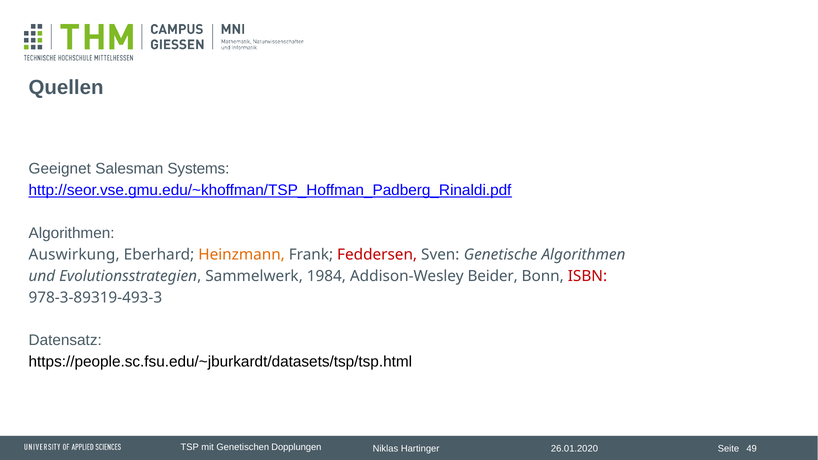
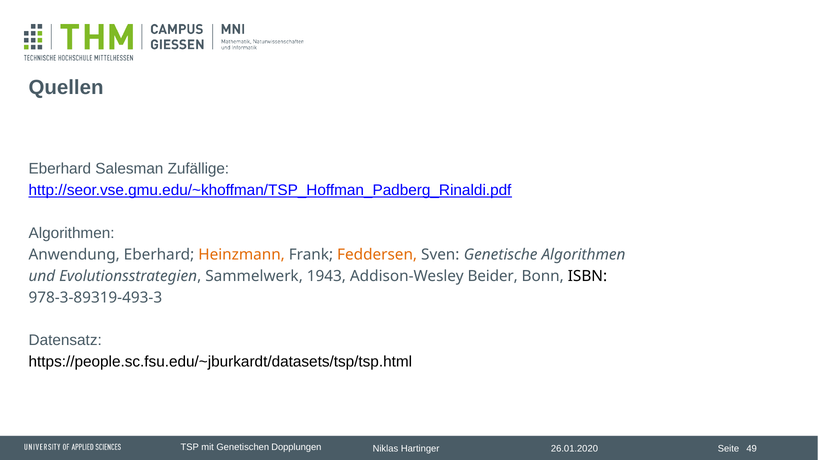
Geeignet: Geeignet -> Eberhard (60, 169)
Systems: Systems -> Zufällige (198, 169)
Auswirkung: Auswirkung -> Anwendung (74, 255)
Feddersen colour: red -> orange (377, 255)
1984: 1984 -> 1943 (326, 276)
ISBN colour: red -> black (587, 276)
